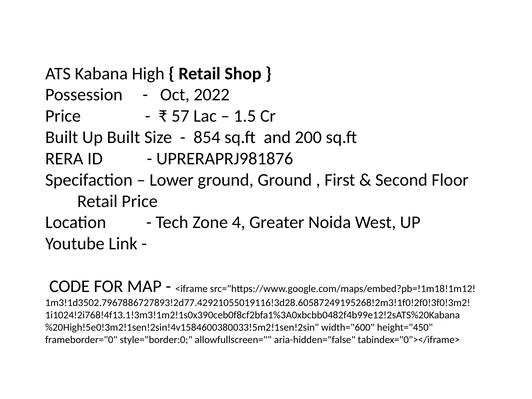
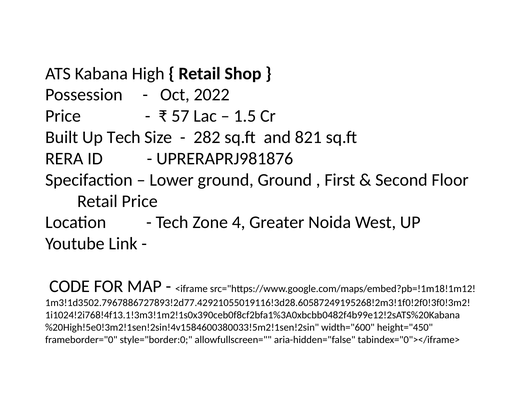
Up Built: Built -> Tech (124, 137)
854: 854 -> 282 (207, 137)
200: 200 -> 821 (308, 137)
